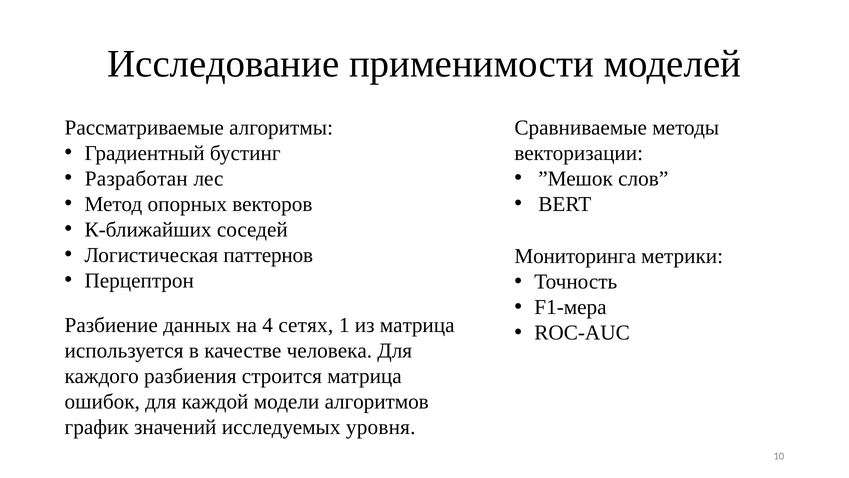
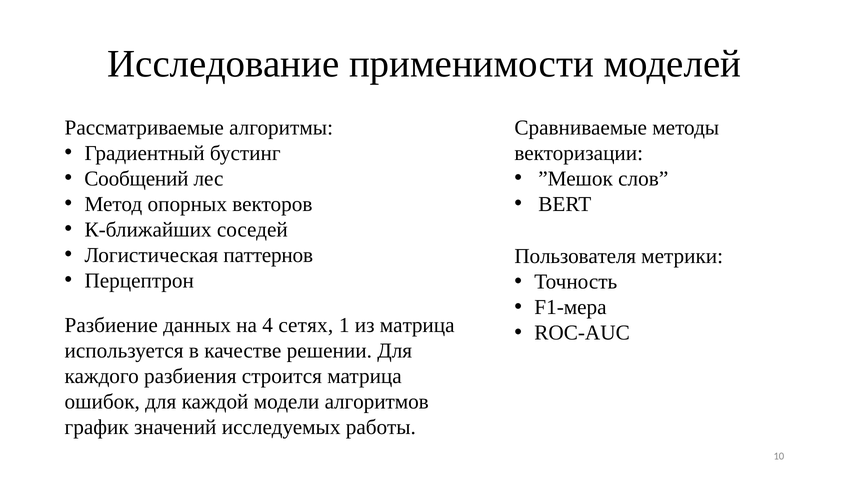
Разработан: Разработан -> Сообщений (136, 178)
Мониторинга: Мониторинга -> Пользователя (575, 256)
человека: человека -> решении (329, 350)
уровня: уровня -> работы (381, 427)
